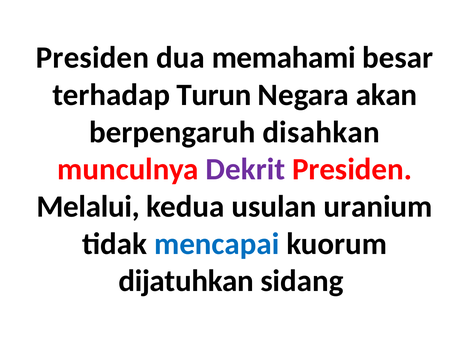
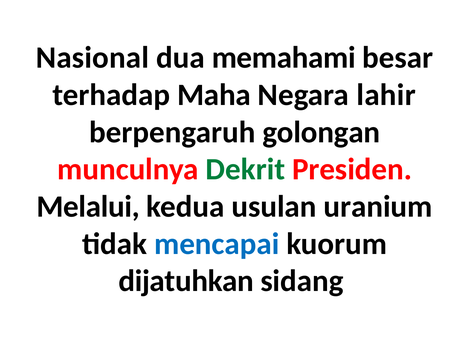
Presiden: Presiden -> Nasional (92, 58)
Turun: Turun -> Maha (214, 95)
akan: akan -> lahir (386, 95)
disahkan: disahkan -> golongan (321, 132)
Dekrit colour: purple -> green (245, 170)
